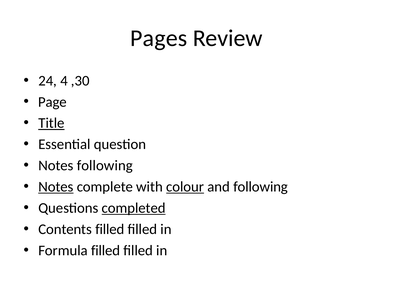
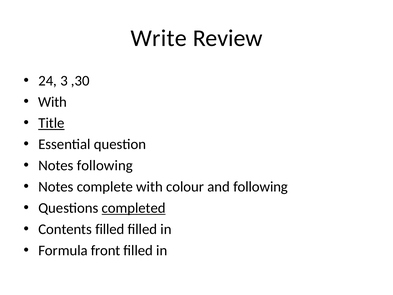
Pages: Pages -> Write (159, 38)
4: 4 -> 3 (64, 81)
Page: Page -> With (52, 102)
Notes underline: present -> none (56, 187)
colour underline: present -> none (185, 187)
Formula filled: filled -> front (106, 250)
